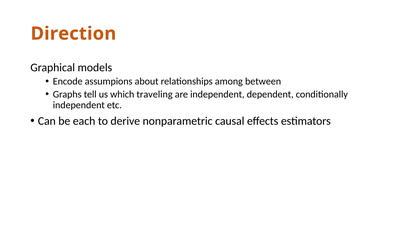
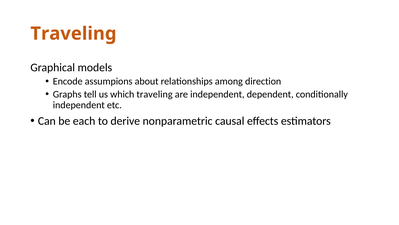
Direction: Direction -> Traveling (73, 34)
between: between -> direction (263, 81)
